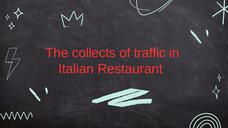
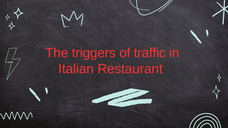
collects: collects -> triggers (94, 53)
